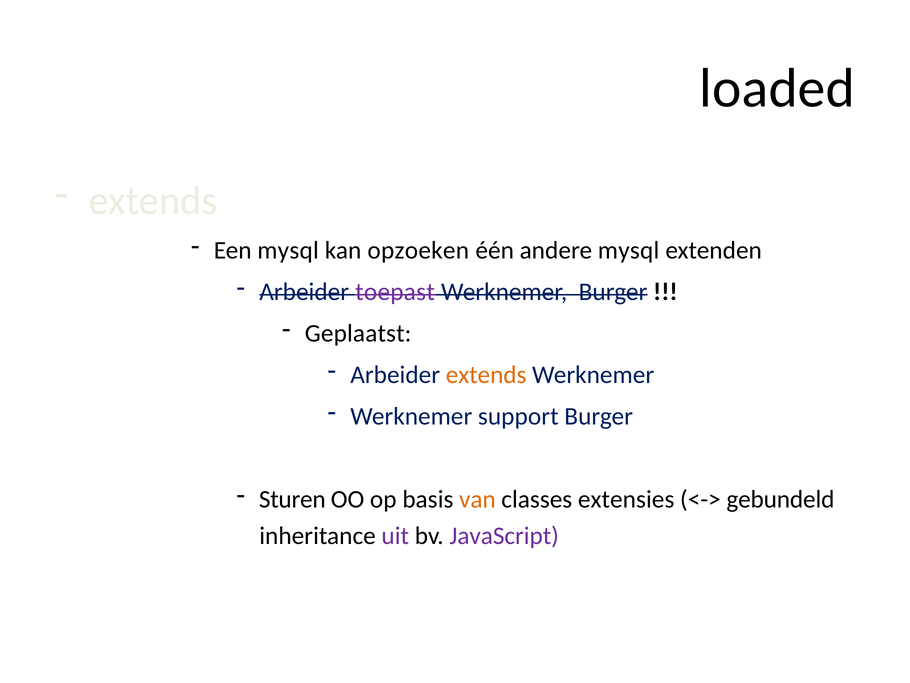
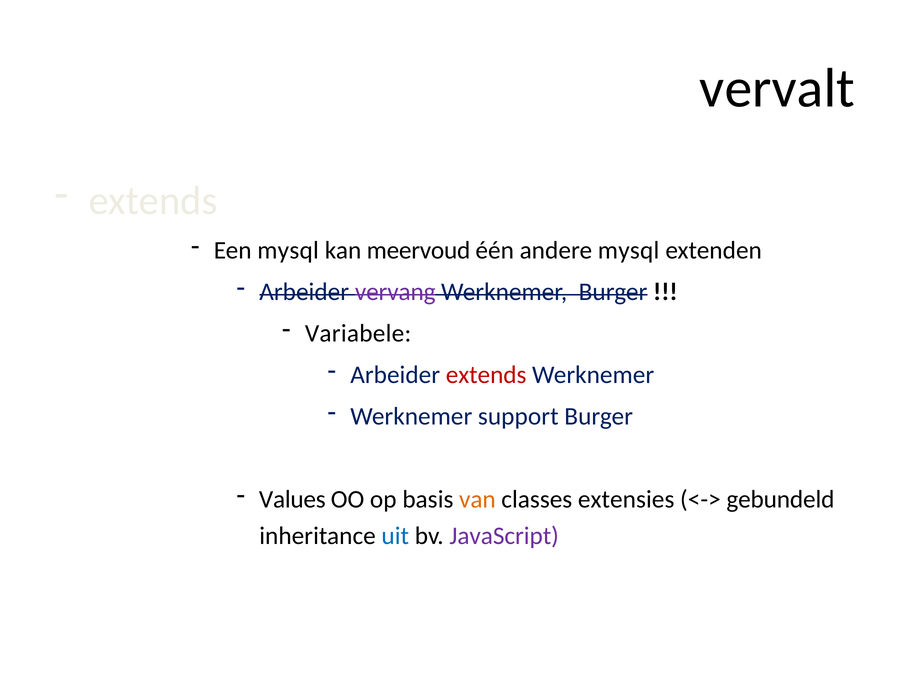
loaded: loaded -> vervalt (777, 88)
opzoeken: opzoeken -> meervoud (419, 250)
toepast: toepast -> vervang (395, 292)
Geplaatst: Geplaatst -> Variabele (358, 333)
extends colour: orange -> red (486, 375)
Sturen: Sturen -> Values (292, 499)
uit colour: purple -> blue (395, 536)
